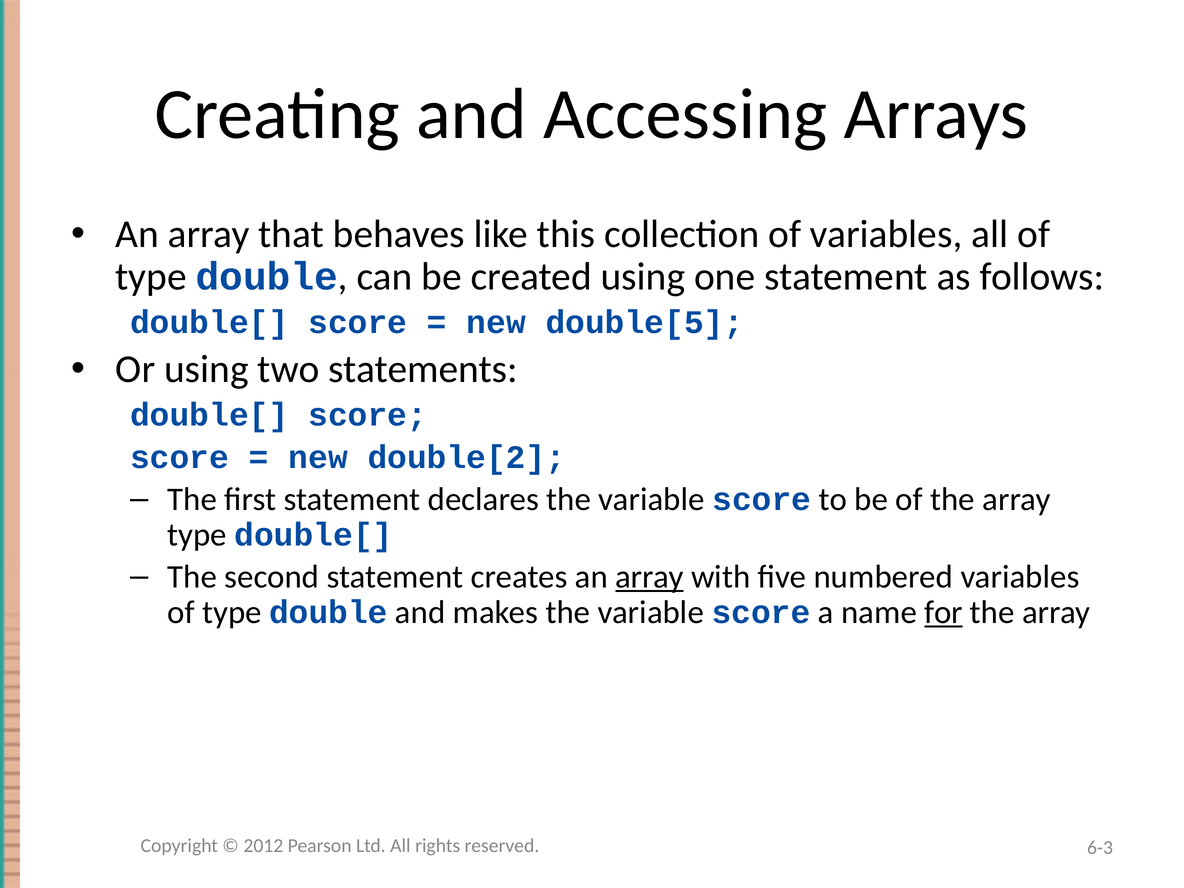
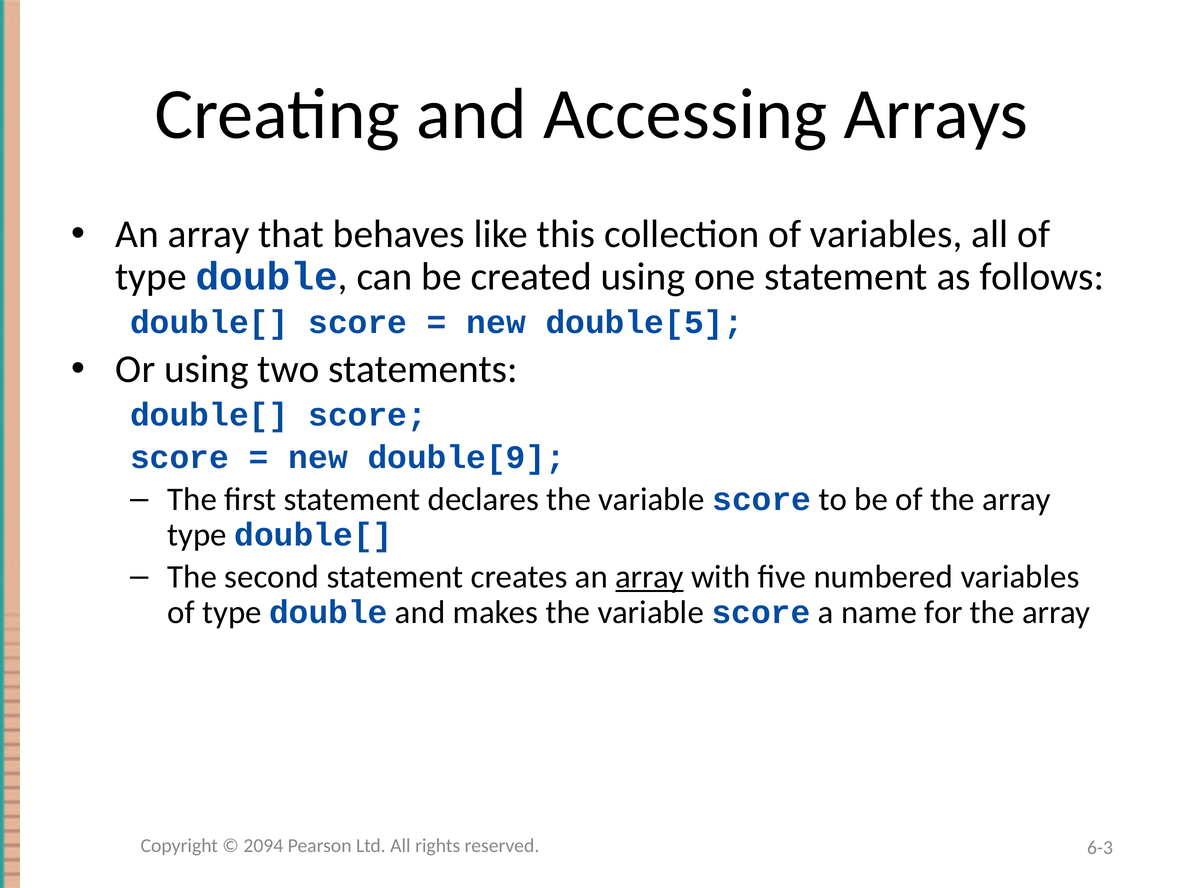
double[2: double[2 -> double[9 (466, 457)
for underline: present -> none (944, 612)
2012: 2012 -> 2094 (263, 846)
